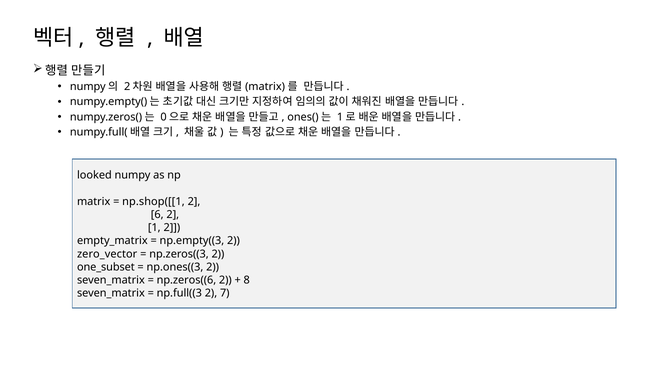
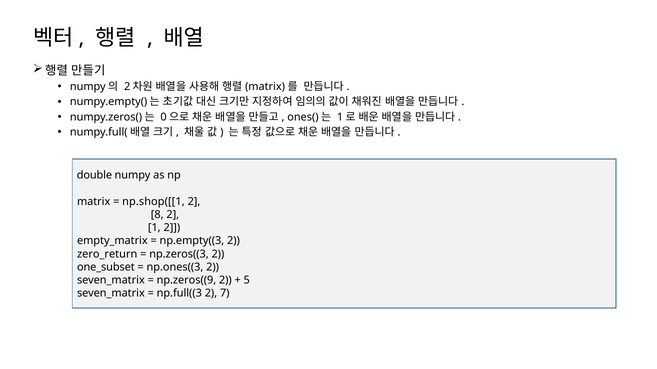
looked: looked -> double (94, 176)
6: 6 -> 8 (157, 215)
zero_vector: zero_vector -> zero_return (107, 254)
np.zeros((6: np.zeros((6 -> np.zeros((9 (186, 281)
8: 8 -> 5 (247, 281)
